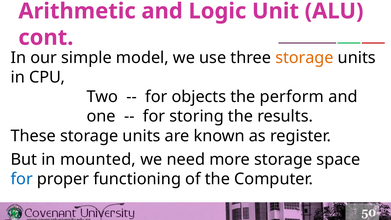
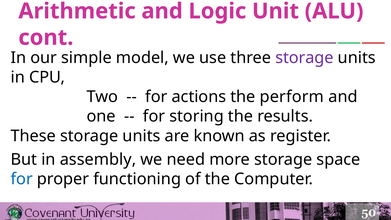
storage colour: orange -> purple (304, 58)
objects: objects -> actions (199, 97)
mounted: mounted -> assembly (98, 159)
